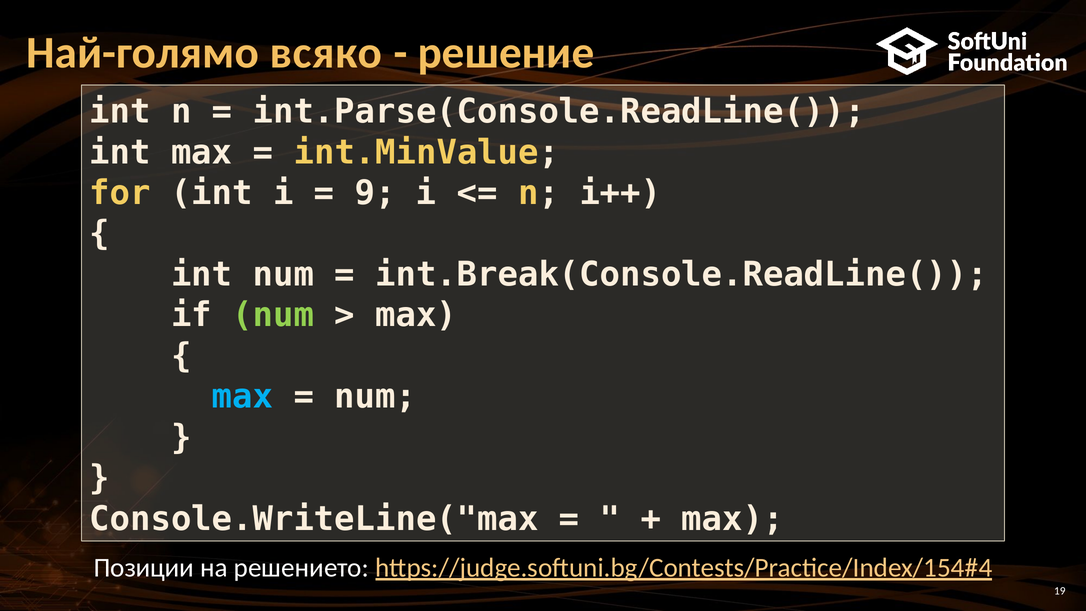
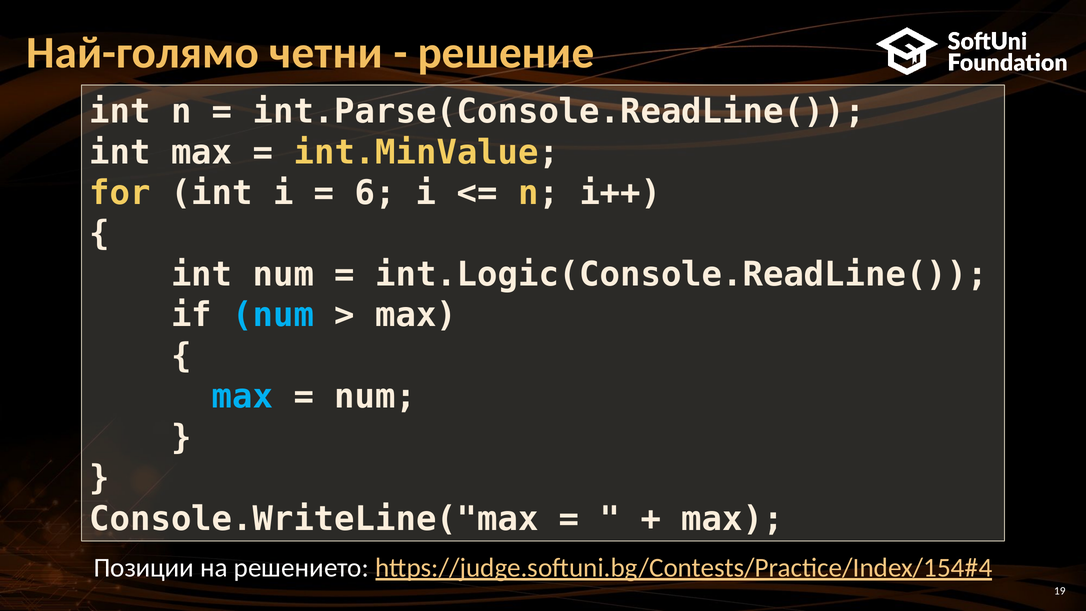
всяко: всяко -> четни (326, 53)
9: 9 -> 6 (375, 193)
int.Break(Console.ReadLine(: int.Break(Console.ReadLine( -> int.Logic(Console.ReadLine( (681, 275)
num colour: light green -> light blue (273, 315)
